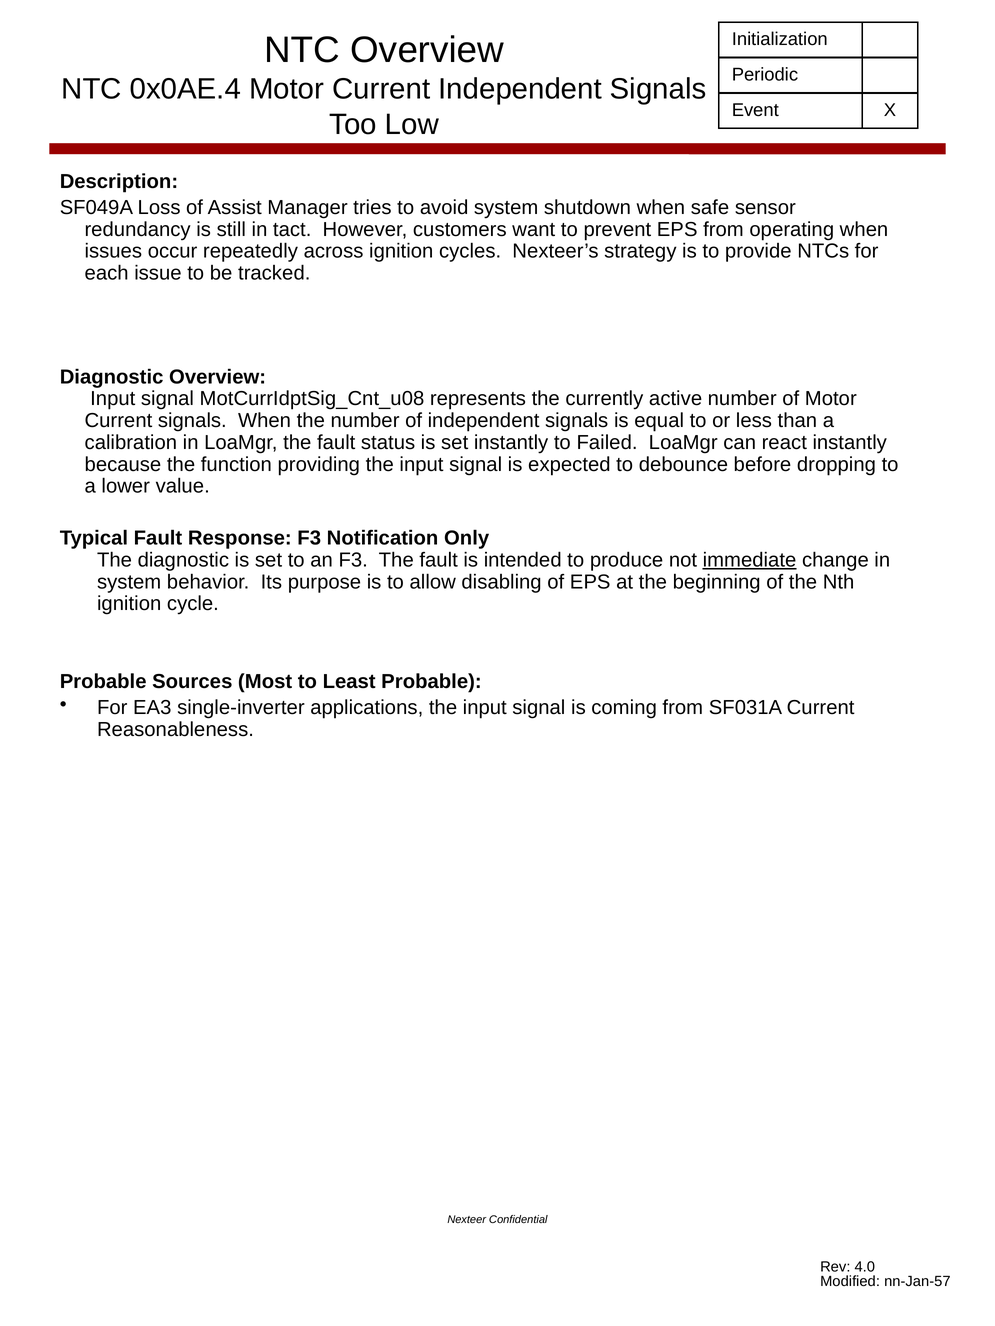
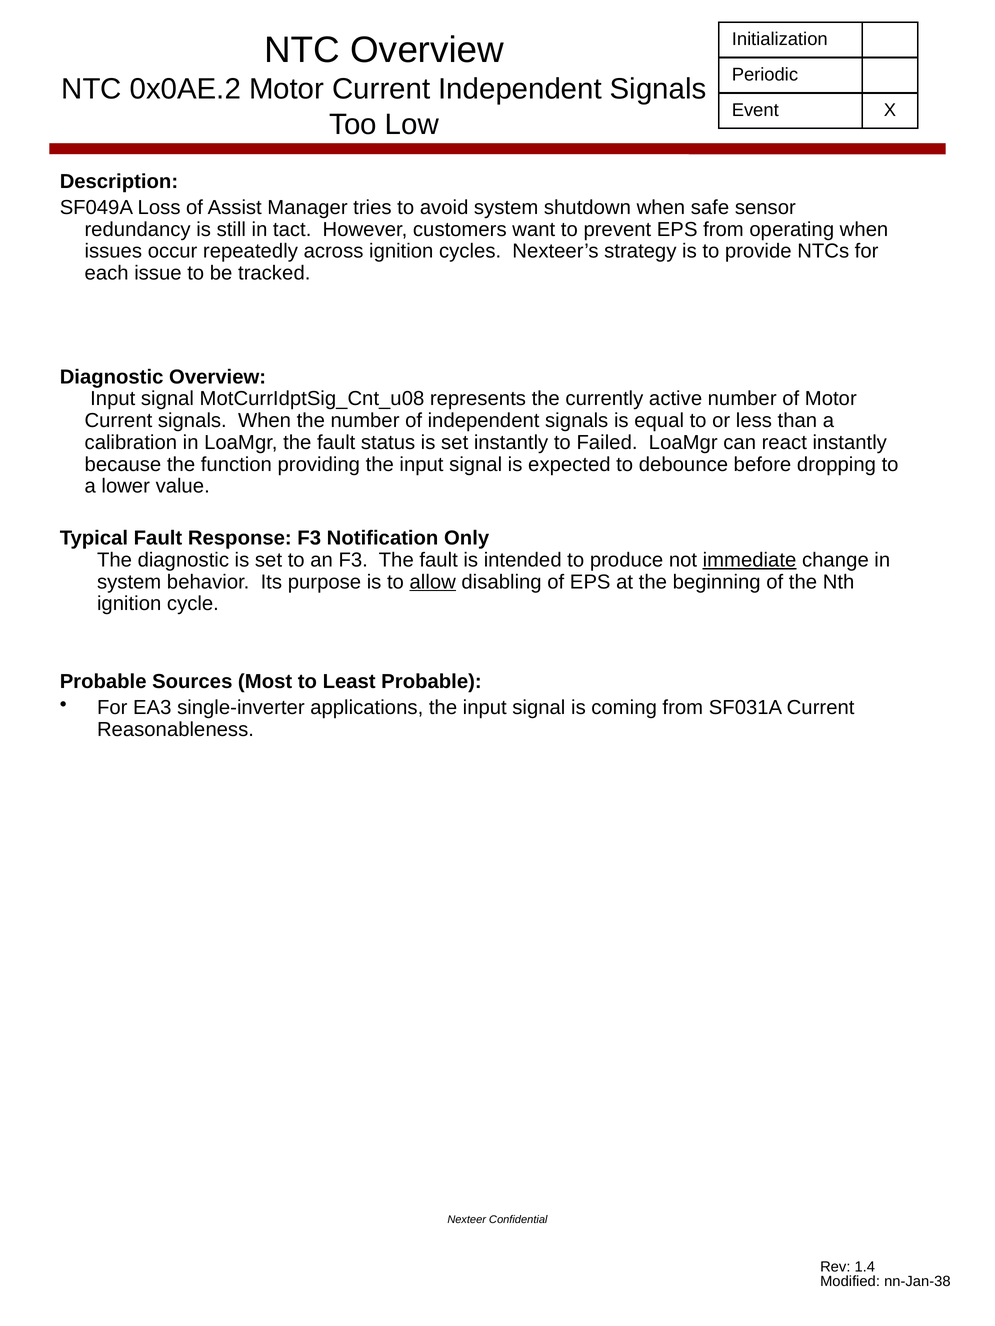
0x0AE.4: 0x0AE.4 -> 0x0AE.2 (185, 89)
allow underline: none -> present (433, 582)
4.0: 4.0 -> 1.4 (865, 1268)
nn-Jan-57: nn-Jan-57 -> nn-Jan-38 (917, 1282)
